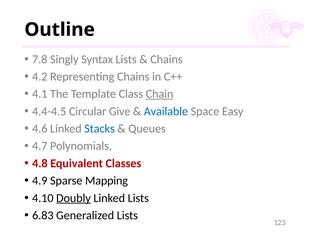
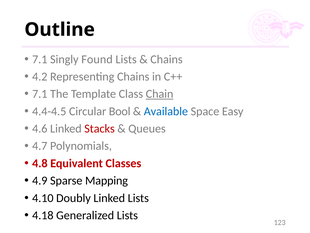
7.8: 7.8 -> 7.1 (40, 59)
Syntax: Syntax -> Found (97, 59)
4.1: 4.1 -> 7.1 (40, 94)
Give: Give -> Bool (120, 111)
Stacks colour: blue -> red (100, 128)
Doubly underline: present -> none (73, 198)
6.83: 6.83 -> 4.18 (43, 215)
